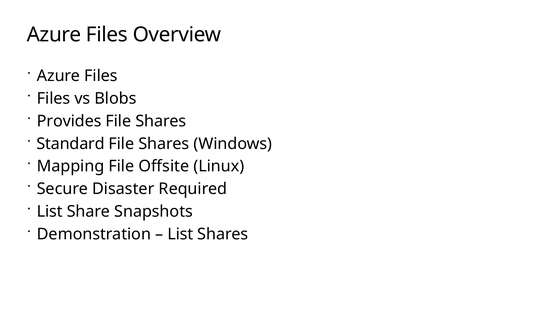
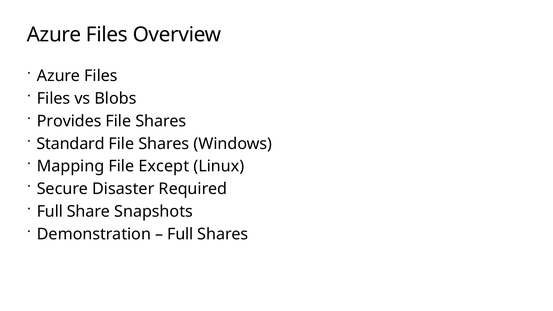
Offsite: Offsite -> Except (164, 166)
List: List -> Full (50, 212)
List: List -> Full (180, 234)
